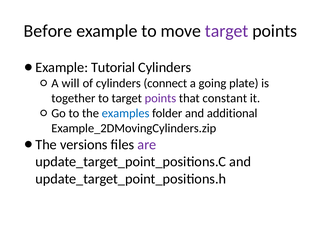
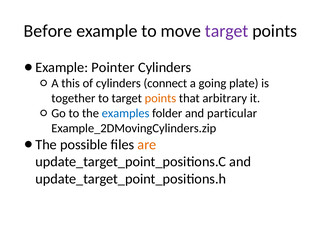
Tutorial: Tutorial -> Pointer (113, 67)
will: will -> this (71, 83)
points colour: purple -> orange (160, 98)
constant: constant -> arbitrary (225, 98)
additional: additional -> particular (232, 113)
versions: versions -> possible (84, 144)
are colour: purple -> orange (147, 144)
